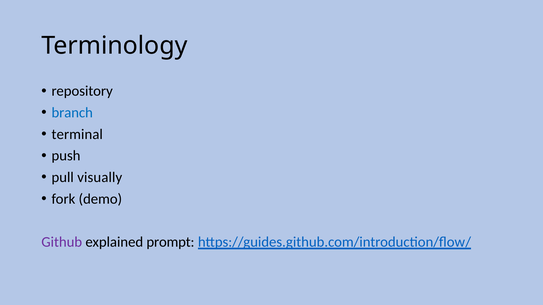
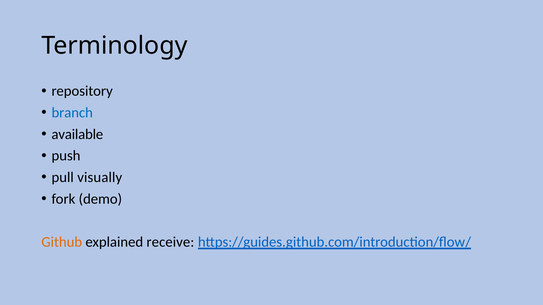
terminal: terminal -> available (77, 134)
Github colour: purple -> orange (62, 242)
prompt: prompt -> receive (170, 242)
